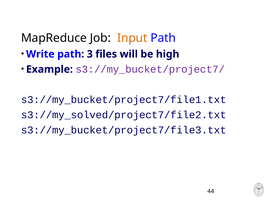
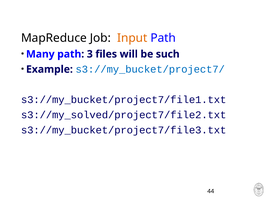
Write: Write -> Many (40, 54)
high: high -> such (168, 54)
s3://my_bucket/project7/ colour: purple -> blue (150, 69)
